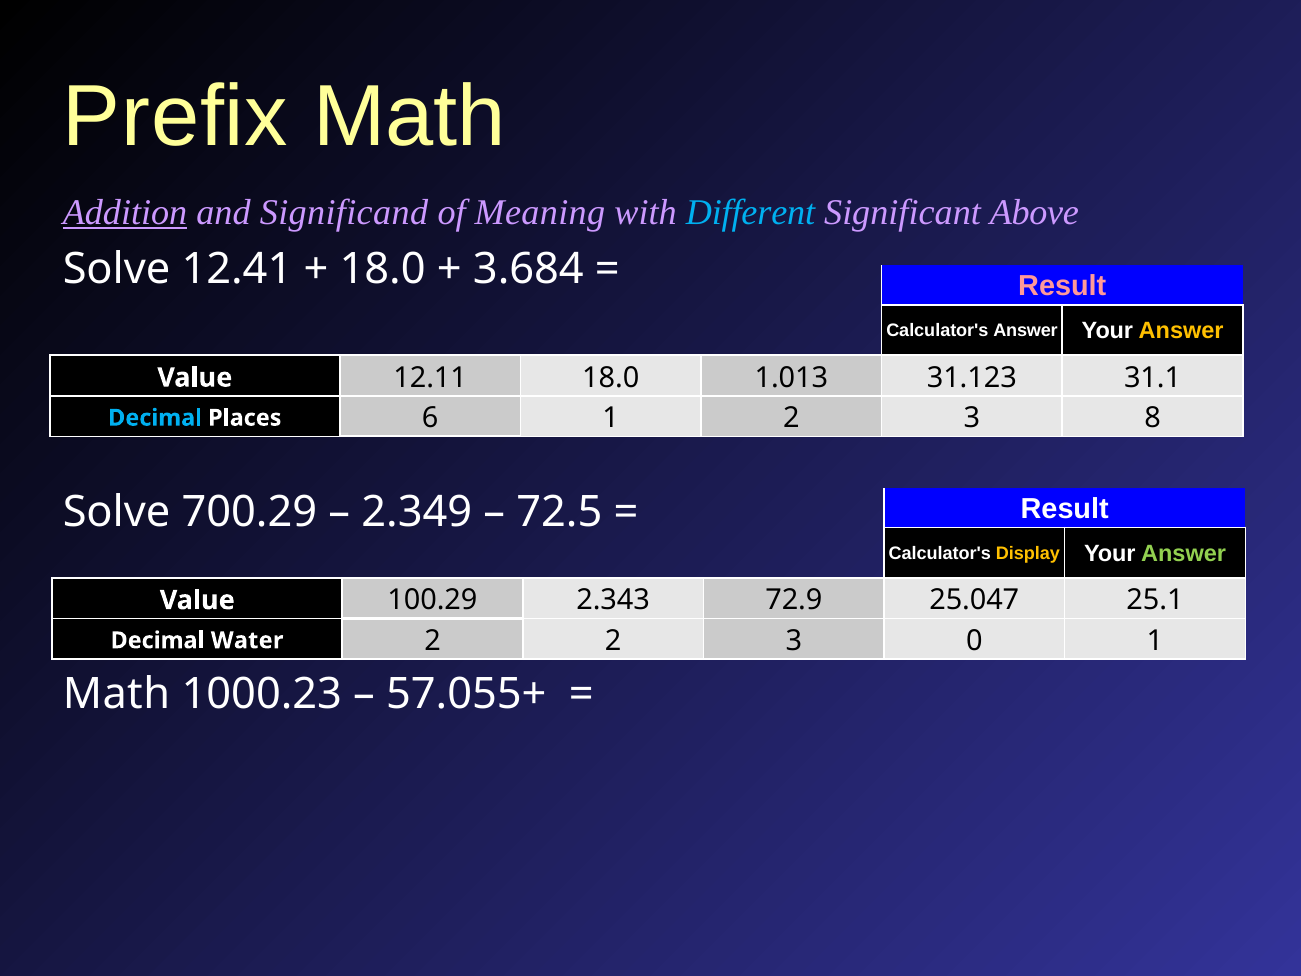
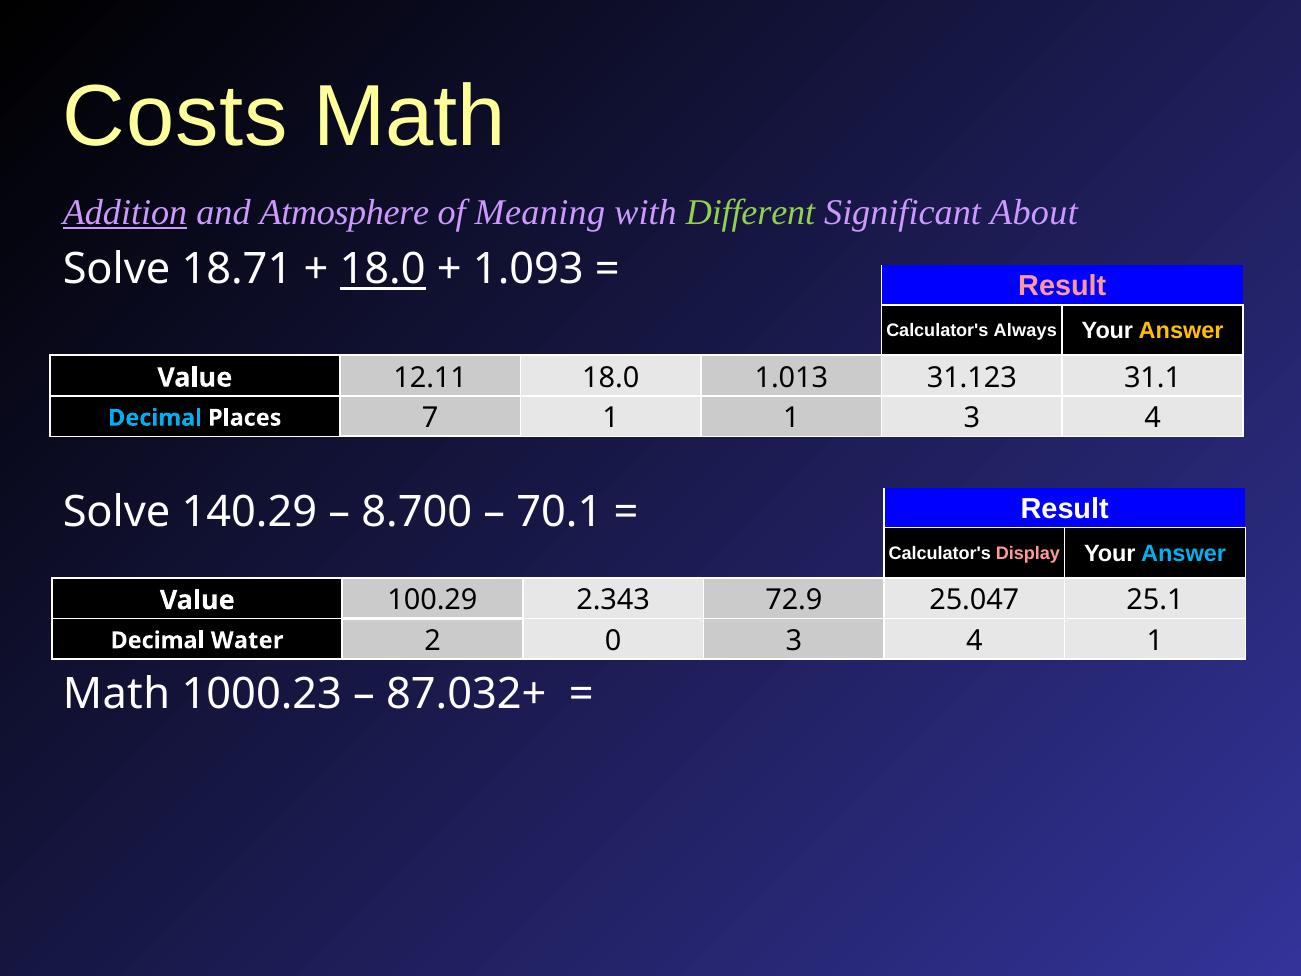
Prefix: Prefix -> Costs (175, 117)
Significand: Significand -> Atmosphere (344, 213)
Different colour: light blue -> light green (750, 213)
Above: Above -> About (1034, 213)
12.41: 12.41 -> 18.71 (237, 270)
18.0 underline: none -> present (383, 270)
3.684: 3.684 -> 1.093 (528, 270)
Calculator's Answer: Answer -> Always (1025, 331)
6: 6 -> 7 (430, 418)
1 2: 2 -> 1 (791, 418)
8: 8 -> 4 (1153, 418)
700.29: 700.29 -> 140.29 (249, 512)
2.349: 2.349 -> 8.700 (417, 512)
72.5: 72.5 -> 70.1 (559, 512)
Display colour: yellow -> pink (1028, 553)
Answer colour: light green -> light blue (1184, 553)
2 2: 2 -> 0 (613, 641)
0: 0 -> 4 (974, 641)
57.055+: 57.055+ -> 87.032+ (466, 694)
